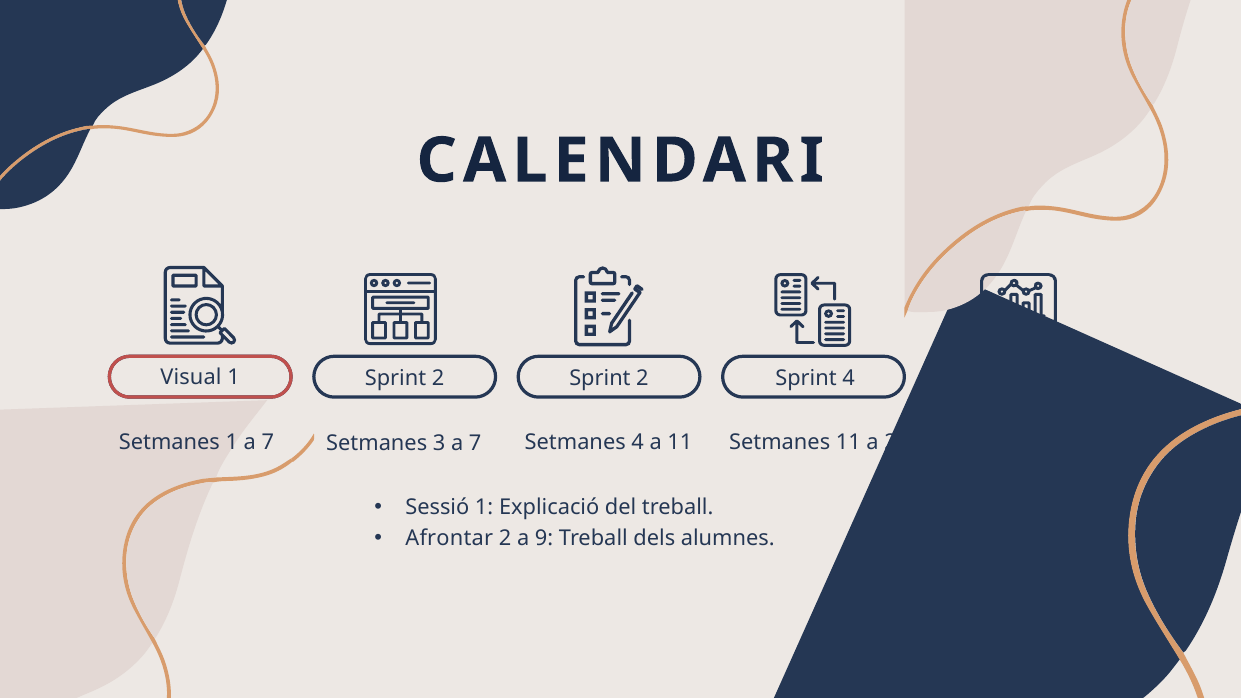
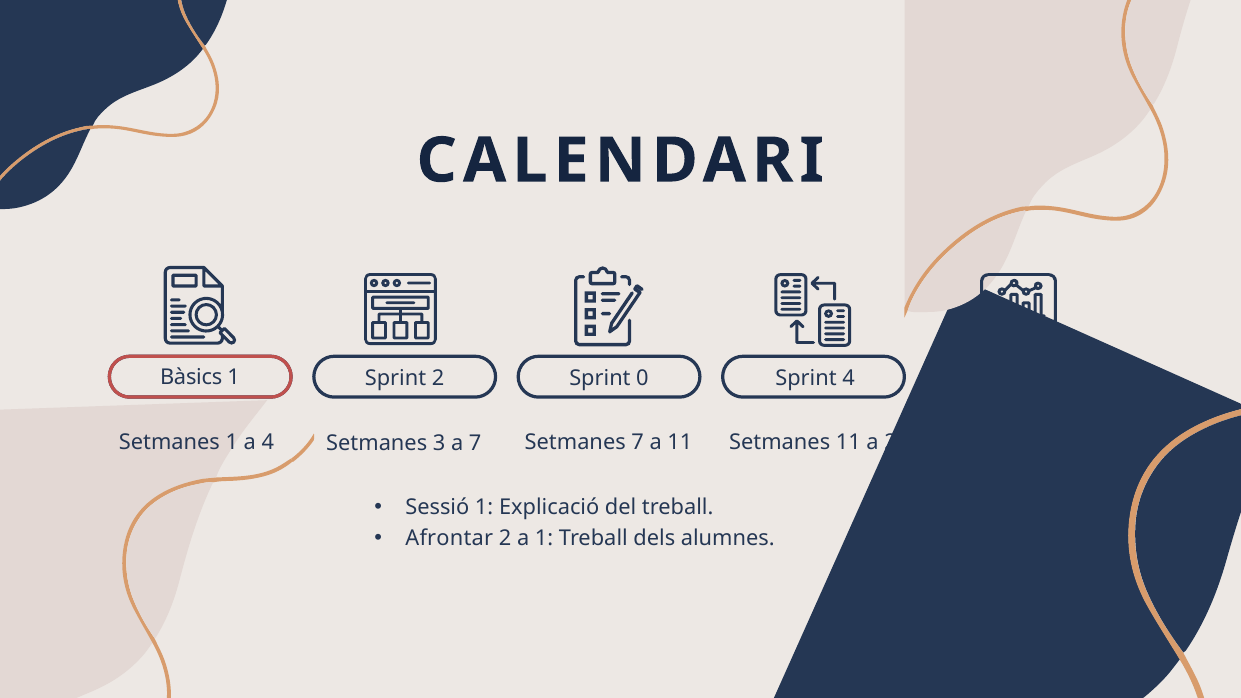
Visual: Visual -> Bàsics (191, 377)
1 Sprint 2: 2 -> 0 (642, 378)
1 a 7: 7 -> 4 (268, 443)
Setmanes 4: 4 -> 7 (638, 443)
a 9: 9 -> 1 (544, 538)
